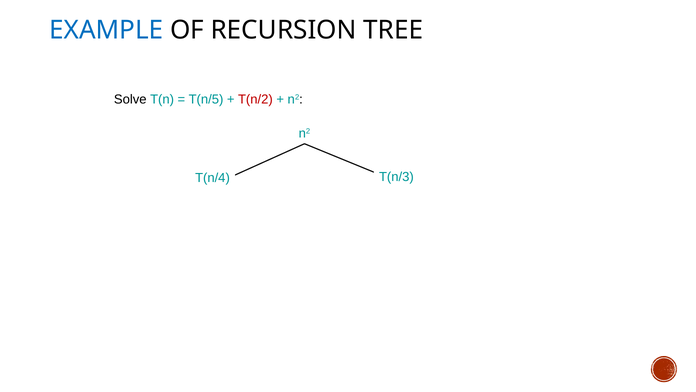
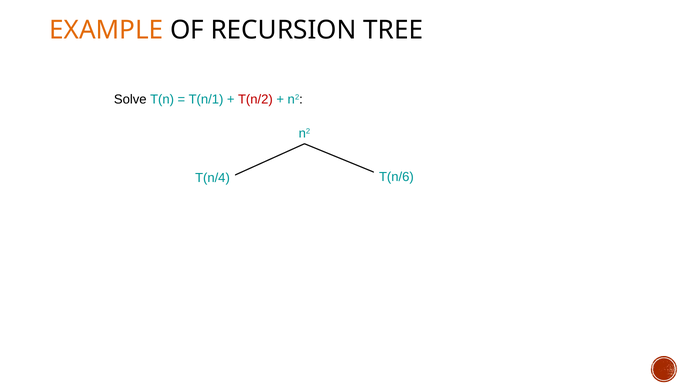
EXAMPLE colour: blue -> orange (106, 30)
T(n/5: T(n/5 -> T(n/1 (206, 99)
T(n/3: T(n/3 -> T(n/6 (396, 177)
